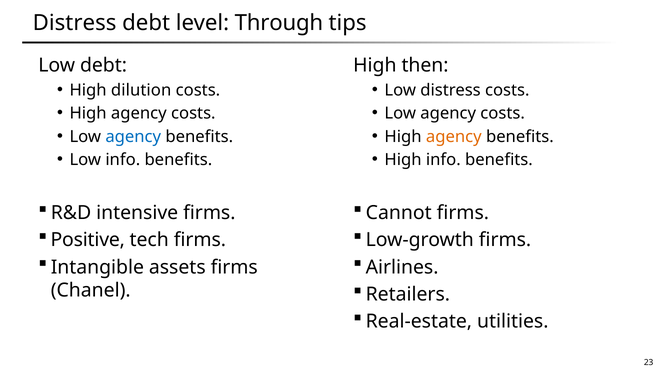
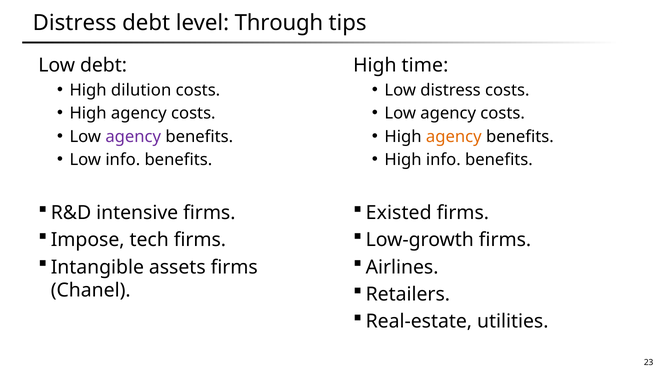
then: then -> time (425, 65)
agency colour: blue -> purple (133, 137)
Cannot: Cannot -> Existed (399, 213)
Positive: Positive -> Impose (88, 240)
